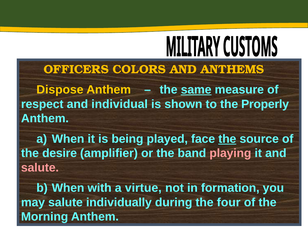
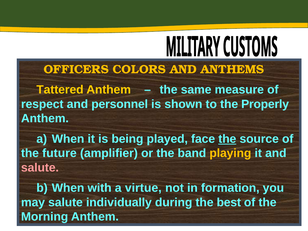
Dispose: Dispose -> Tattered (60, 90)
same underline: present -> none (196, 90)
individual: individual -> personnel (120, 104)
desire: desire -> future (59, 153)
playing colour: pink -> yellow (230, 153)
four: four -> best (229, 202)
